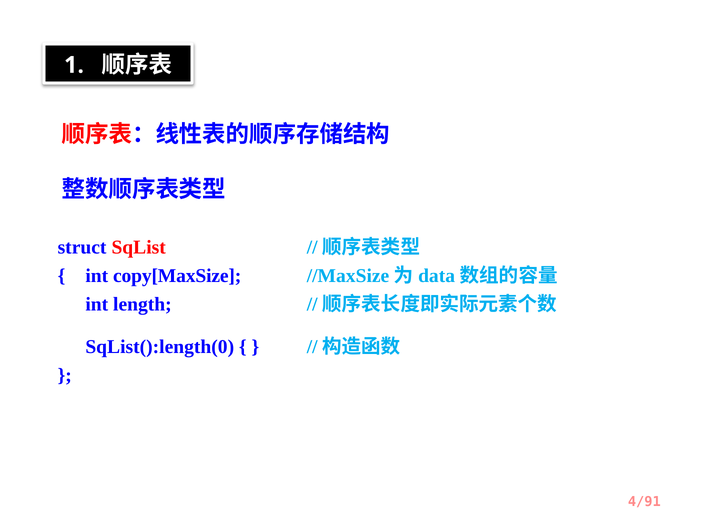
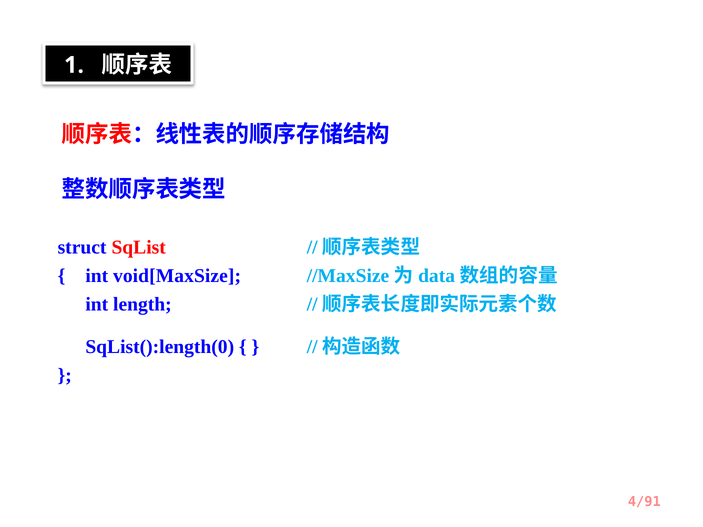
copy[MaxSize: copy[MaxSize -> void[MaxSize (177, 276)
